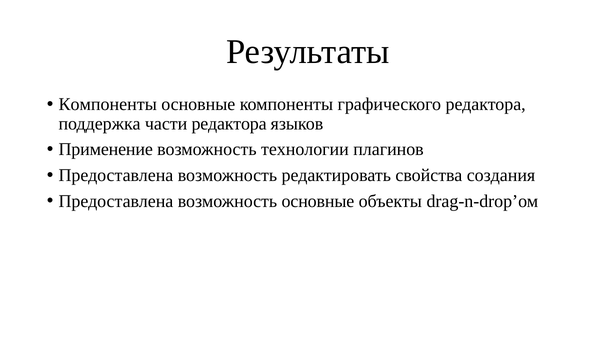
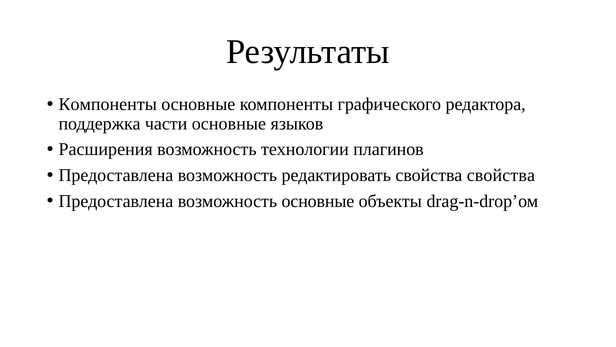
части редактора: редактора -> основные (229, 123)
Применение: Применение -> Расширения (106, 149)
свойства создания: создания -> свойства (501, 175)
